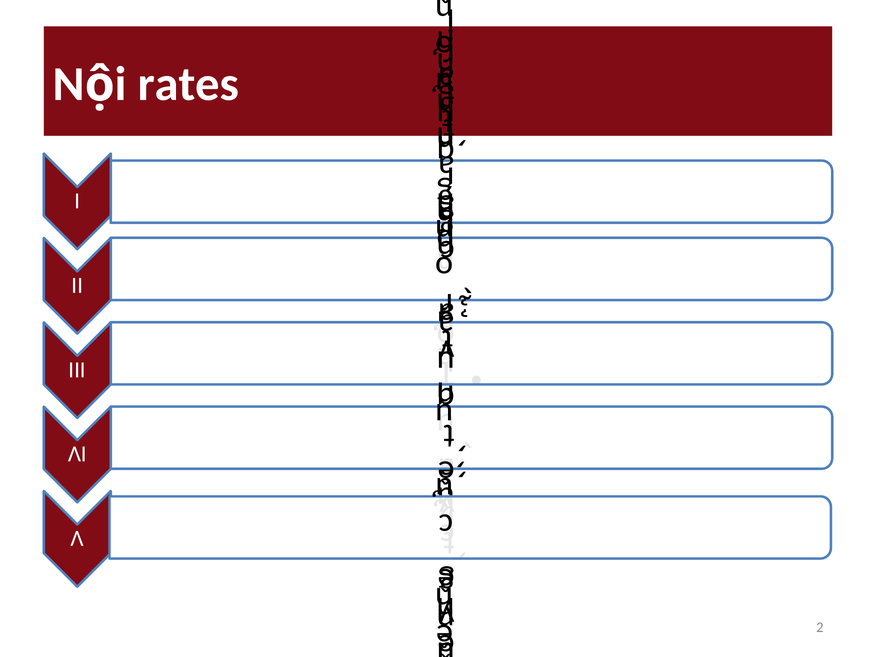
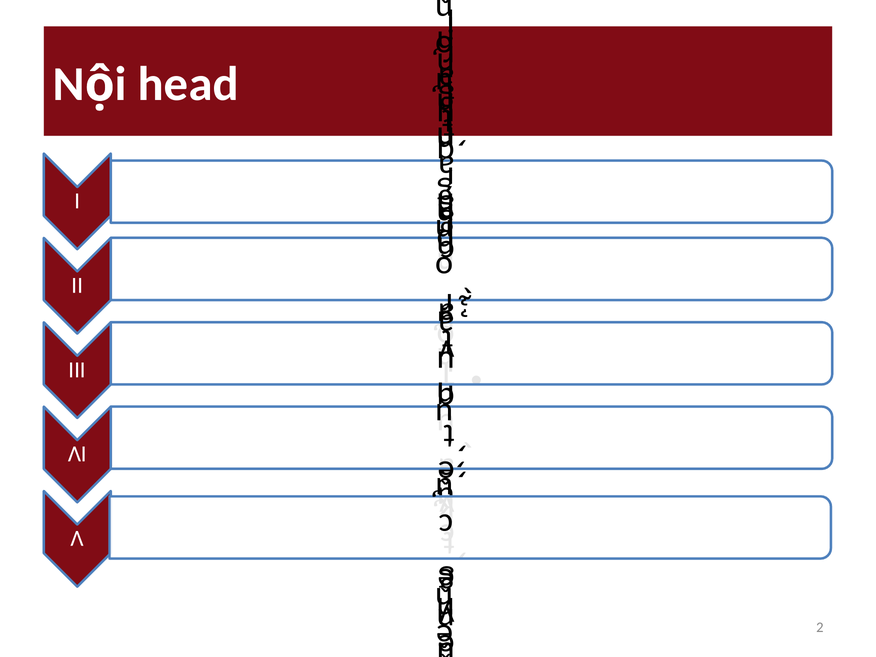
rates: rates -> head (188, 84)
